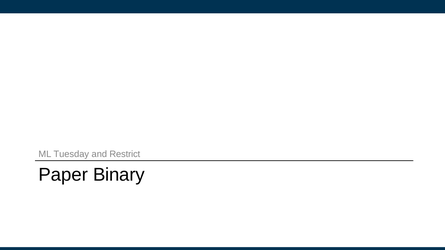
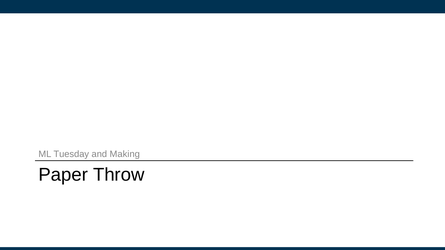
Restrict: Restrict -> Making (125, 154)
Binary: Binary -> Throw (119, 175)
